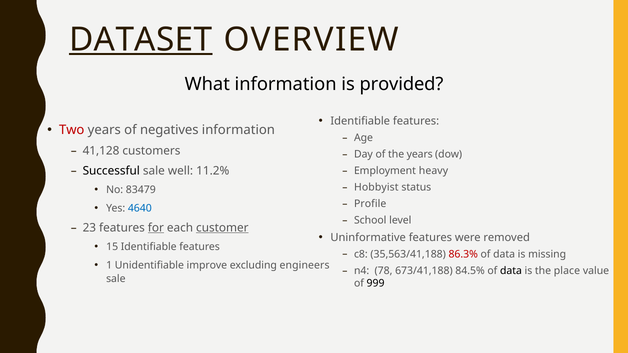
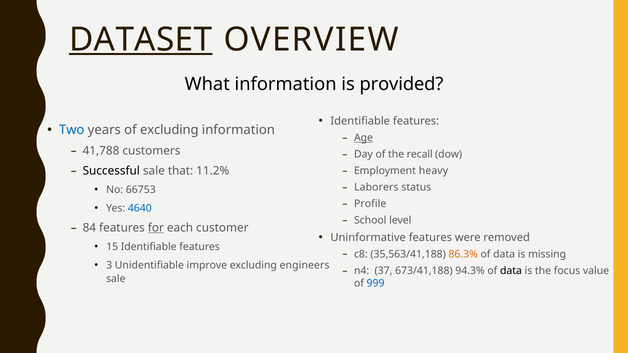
Two colour: red -> blue (72, 130)
of negatives: negatives -> excluding (169, 130)
Age underline: none -> present (364, 138)
41,128: 41,128 -> 41,788 (101, 151)
the years: years -> recall (420, 154)
well: well -> that (181, 171)
Hobbyist: Hobbyist -> Laborers (376, 188)
83479: 83479 -> 66753 (141, 190)
23: 23 -> 84 (89, 228)
customer underline: present -> none (222, 228)
86.3% colour: red -> orange (463, 254)
1: 1 -> 3 (109, 265)
78: 78 -> 37 (384, 271)
84.5%: 84.5% -> 94.3% (470, 271)
place: place -> focus (567, 271)
999 colour: black -> blue (376, 283)
